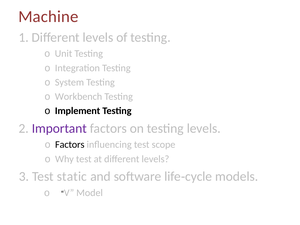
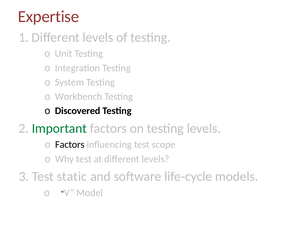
Machine: Machine -> Expertise (49, 17)
Implement: Implement -> Discovered (78, 111)
Important colour: purple -> green (59, 129)
